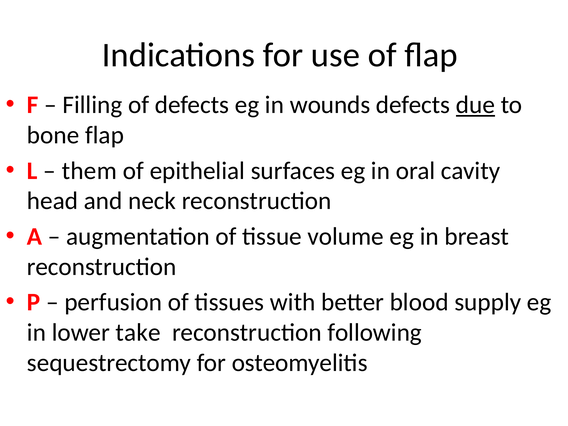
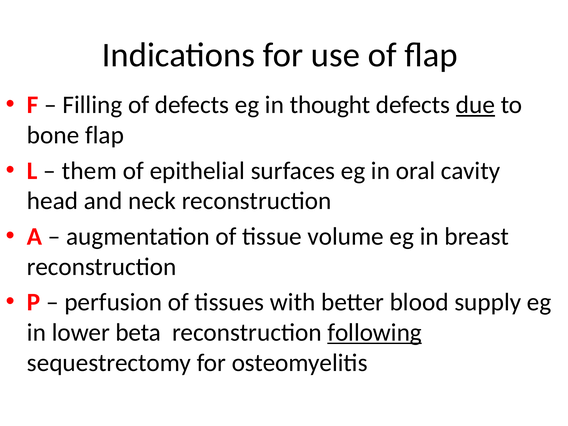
wounds: wounds -> thought (330, 105)
take: take -> beta (138, 332)
following underline: none -> present (375, 332)
